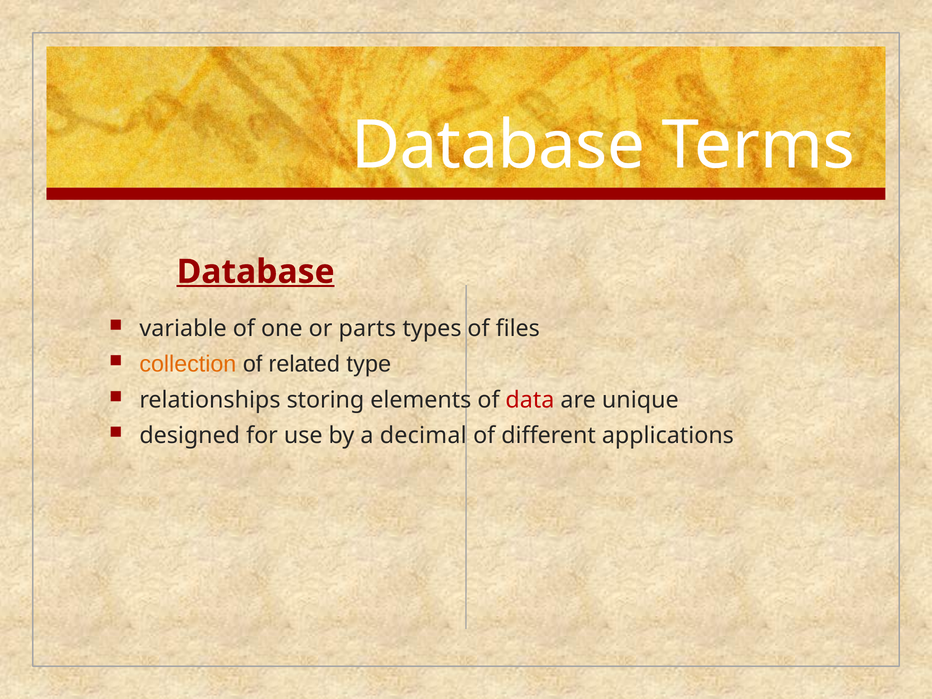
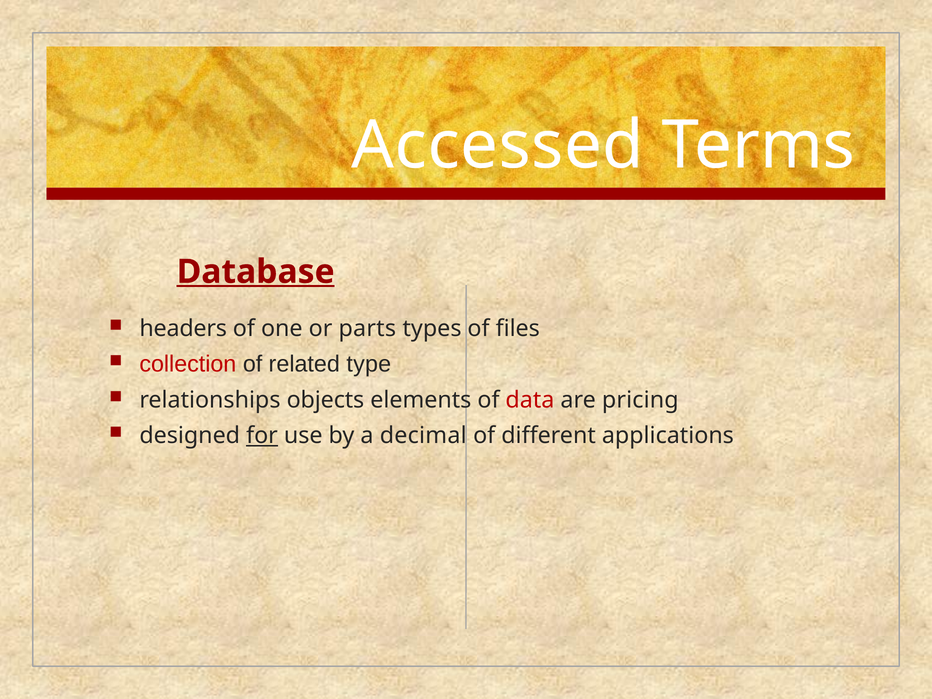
Database: Database -> Accessed (498, 146)
variable: variable -> headers (183, 329)
collection colour: orange -> red (188, 364)
storing: storing -> objects (325, 400)
unique: unique -> pricing (640, 400)
for underline: none -> present (262, 436)
